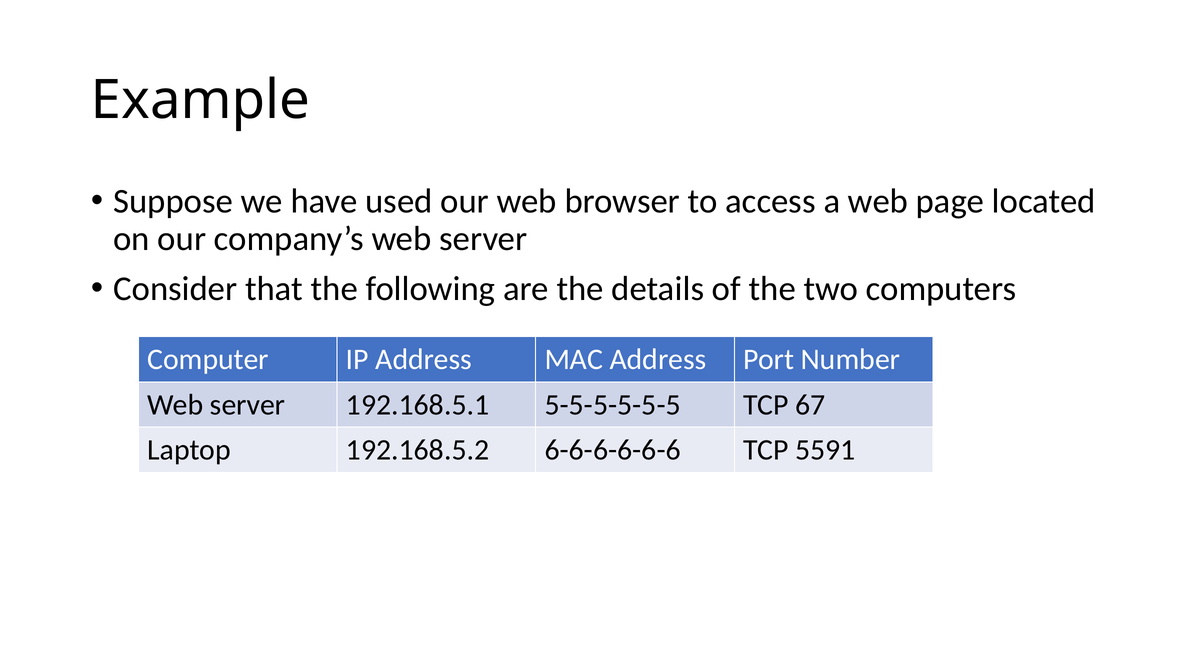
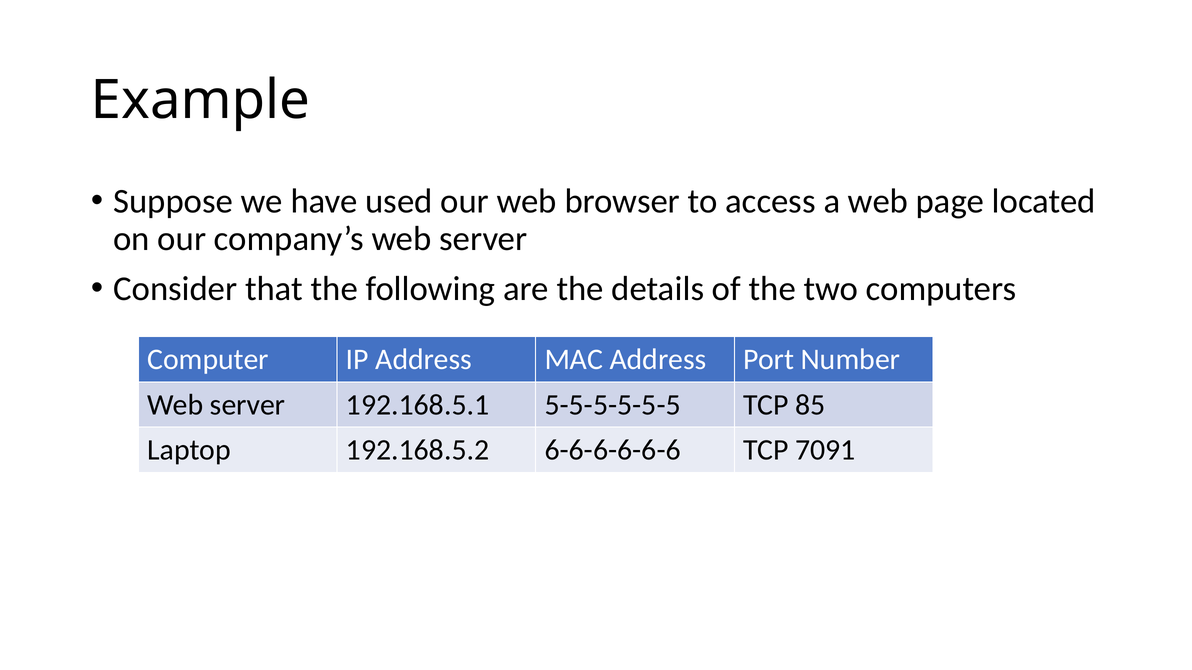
67: 67 -> 85 (810, 405)
5591: 5591 -> 7091 (825, 450)
